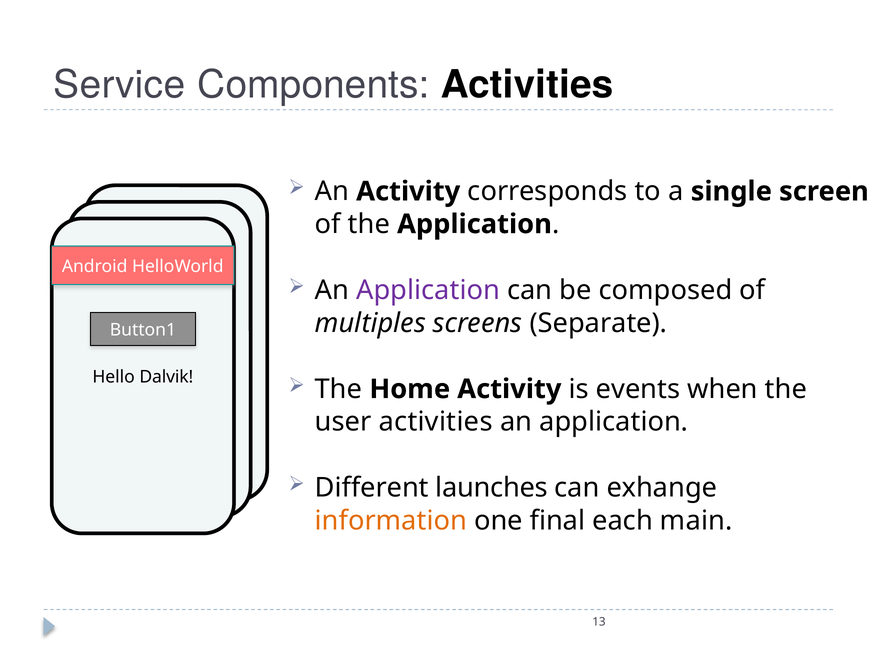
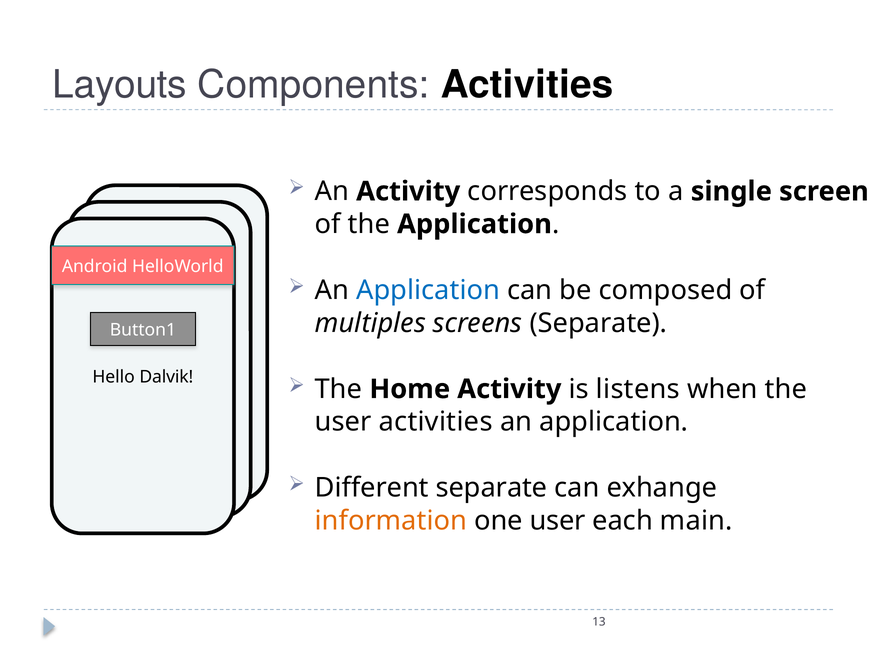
Service: Service -> Layouts (120, 85)
Application colour: purple -> blue (428, 290)
events: events -> listens (638, 389)
Different launches: launches -> separate (492, 488)
one final: final -> user (558, 521)
